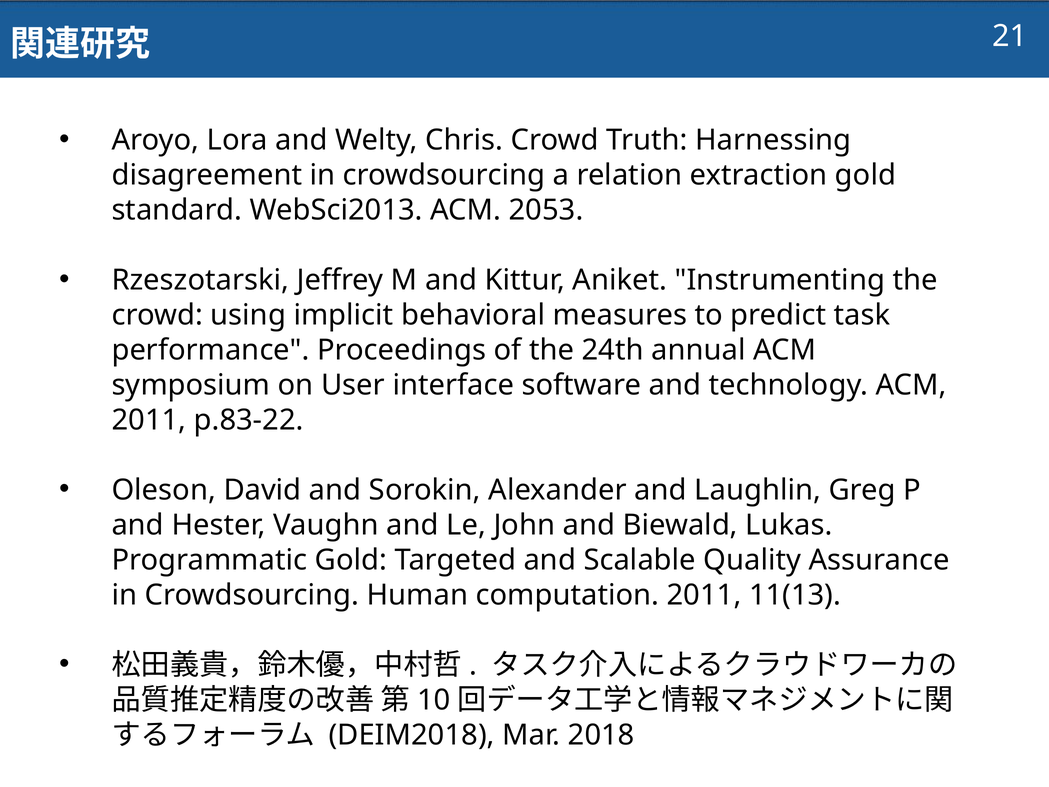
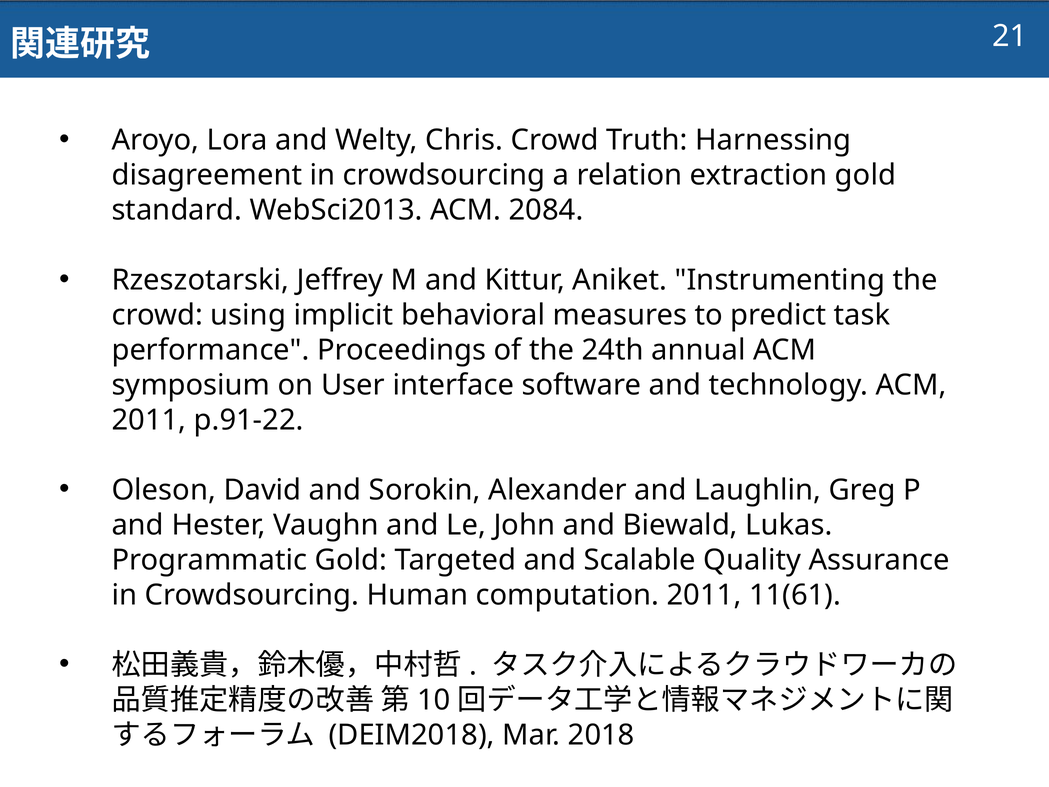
2053: 2053 -> 2084 (546, 210)
p.83-22: p.83-22 -> p.91-22 (249, 420)
11(13: 11(13 -> 11(61 (795, 595)
